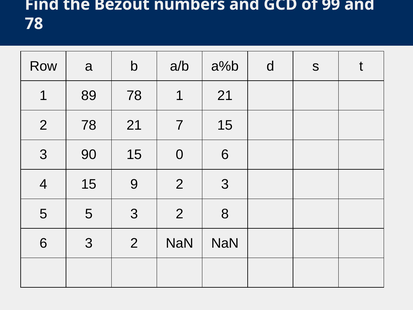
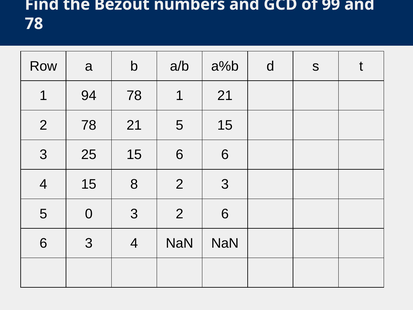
89: 89 -> 94 (89, 96)
21 7: 7 -> 5 (180, 125)
90: 90 -> 25 (89, 155)
15 0: 0 -> 6 (180, 155)
9: 9 -> 8 (134, 184)
5 5: 5 -> 0 (89, 214)
2 8: 8 -> 6 (225, 214)
6 3 2: 2 -> 4 (134, 243)
